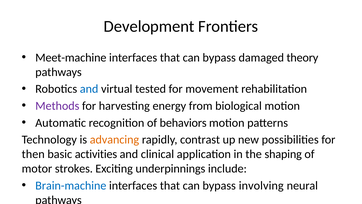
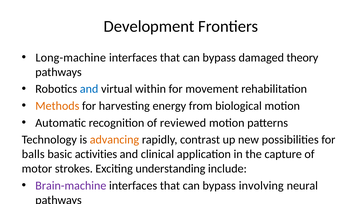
Meet-machine: Meet-machine -> Long-machine (71, 57)
tested: tested -> within (151, 89)
Methods colour: purple -> orange (57, 106)
behaviors: behaviors -> reviewed (183, 123)
then: then -> balls (33, 154)
shaping: shaping -> capture (283, 154)
Exciting underpinnings: underpinnings -> understanding (170, 168)
Brain-machine colour: blue -> purple (71, 185)
